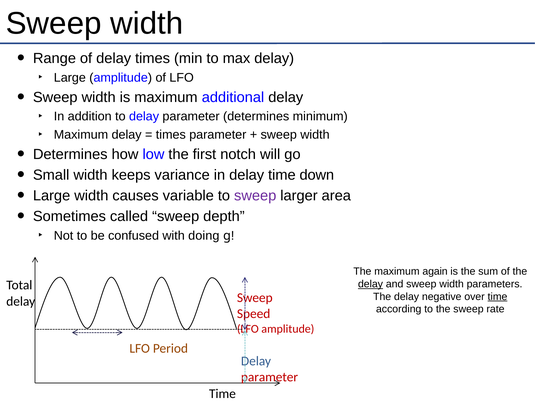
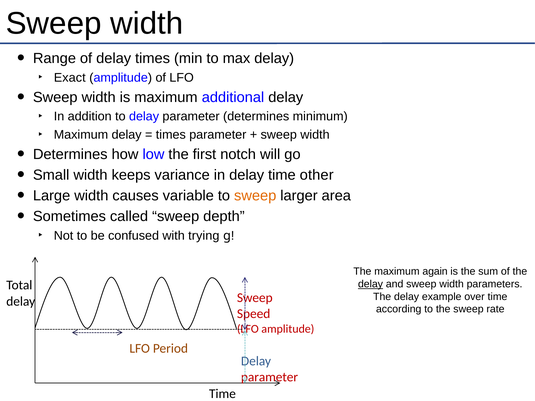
Large: Large -> Exact (70, 78)
down: down -> other (317, 175)
sweep colour: purple -> orange (255, 196)
doing: doing -> trying (204, 236)
negative: negative -> example (442, 297)
time underline: present -> none (498, 297)
